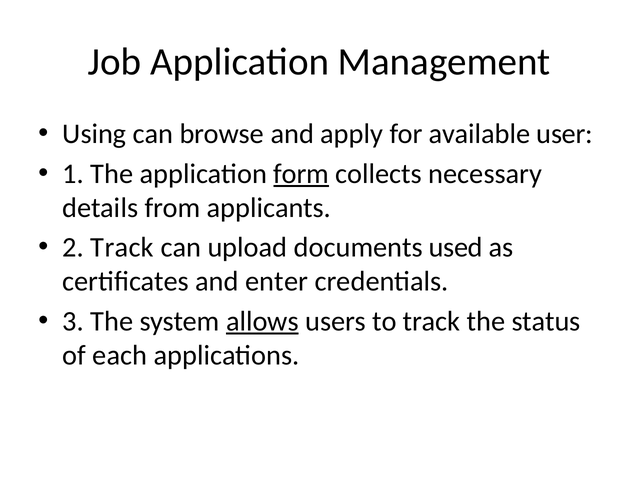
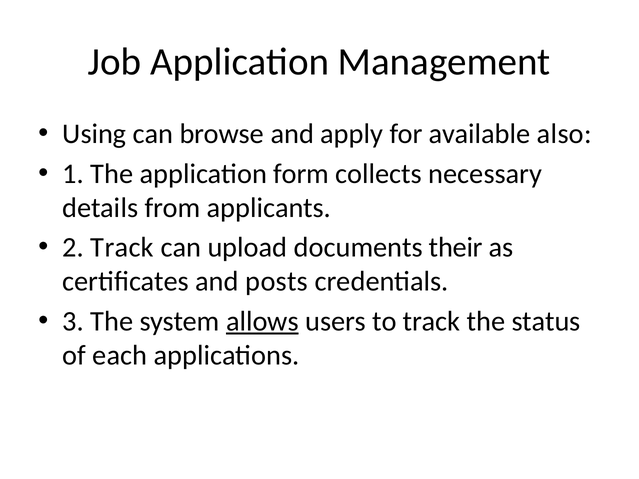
user: user -> also (564, 134)
form underline: present -> none (301, 174)
used: used -> their (456, 248)
enter: enter -> posts (277, 282)
